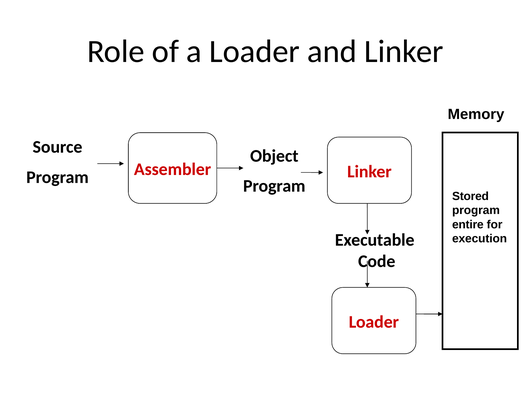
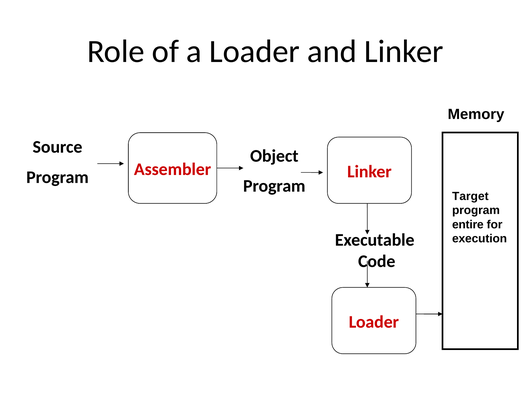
Stored: Stored -> Target (470, 196)
